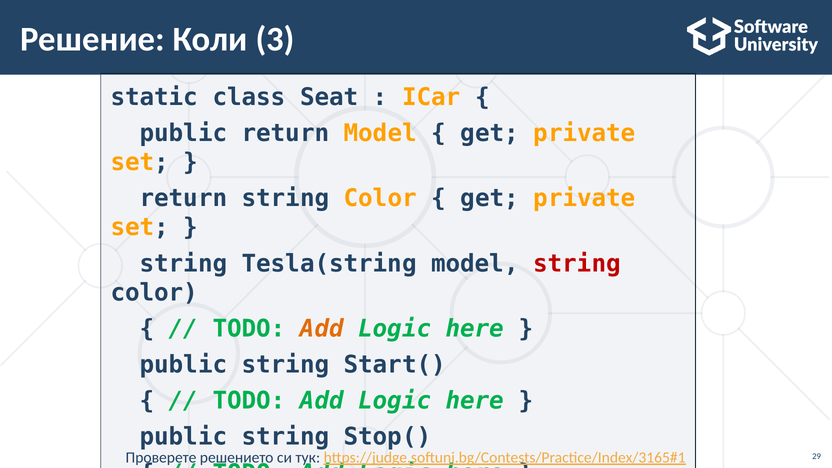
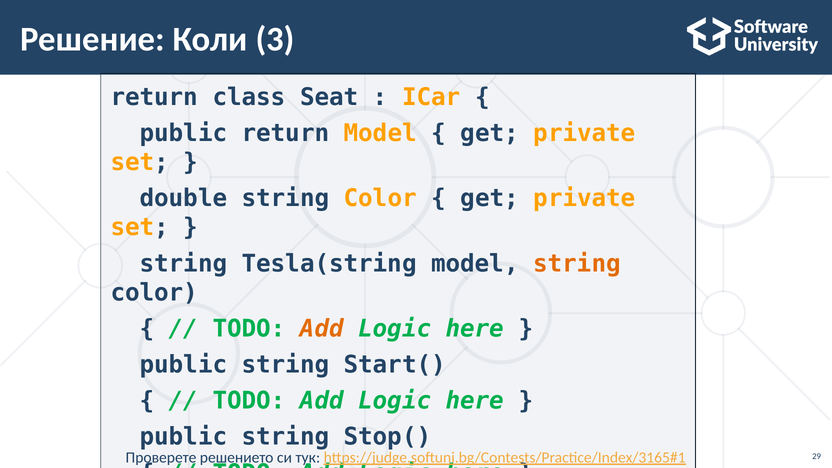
static: static -> return (154, 97)
return: return -> double (183, 198)
string colour: red -> orange (577, 264)
